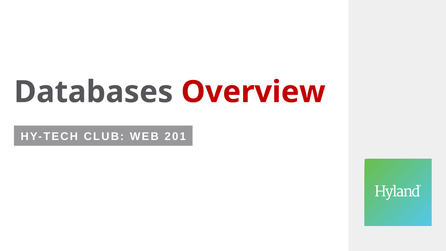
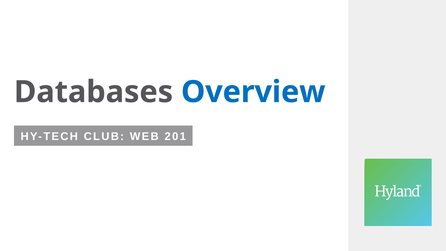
Overview colour: red -> blue (253, 92)
